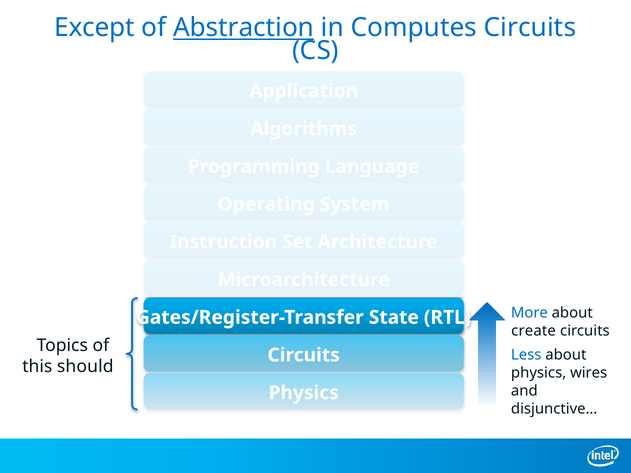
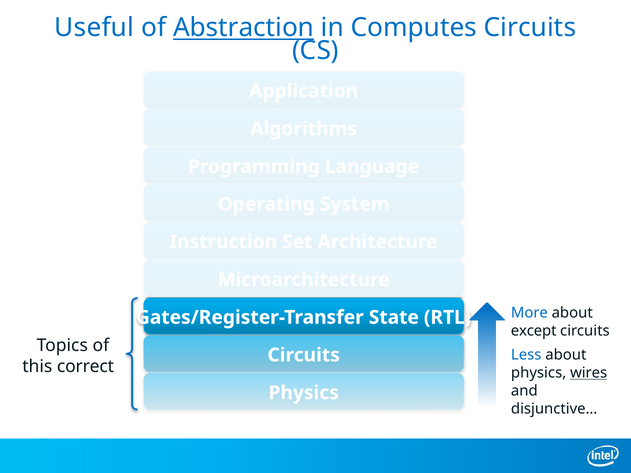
Except: Except -> Useful (94, 28)
create: create -> except (534, 331)
should: should -> correct (85, 367)
wires underline: none -> present (589, 373)
